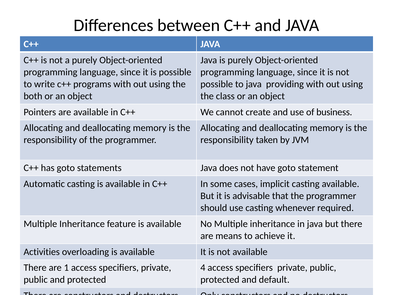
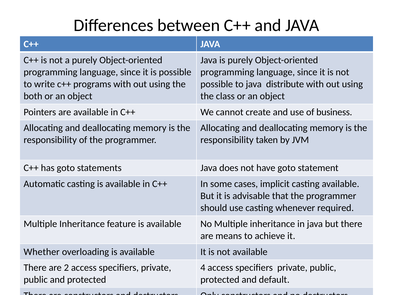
providing: providing -> distribute (285, 84)
Activities: Activities -> Whether (42, 252)
1: 1 -> 2 (66, 268)
